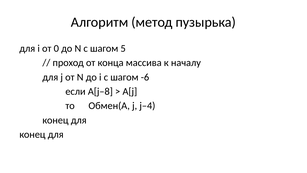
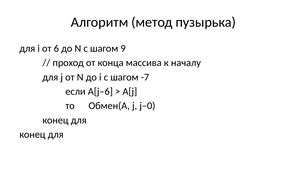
0: 0 -> 6 (56, 48)
5: 5 -> 9 (123, 48)
-6: -6 -> -7 (145, 77)
A[j–8: A[j–8 -> A[j–6 (100, 91)
j–4: j–4 -> j–0 (147, 106)
